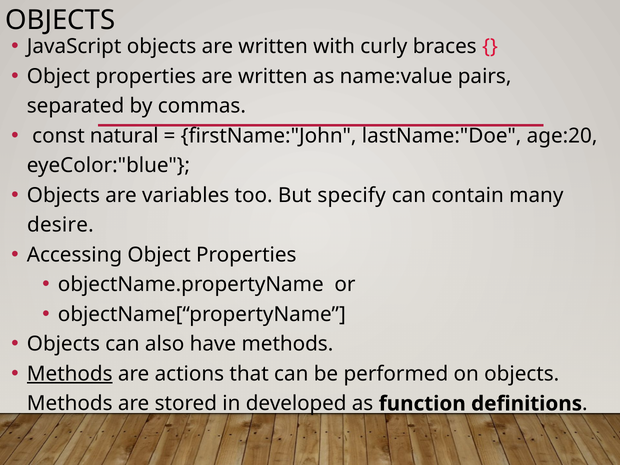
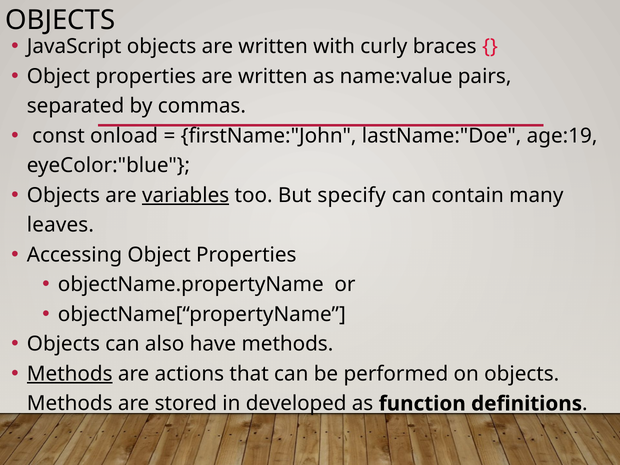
natural: natural -> onload (124, 136)
age:20: age:20 -> age:19 (562, 136)
variables underline: none -> present (186, 195)
desire: desire -> leaves (60, 225)
